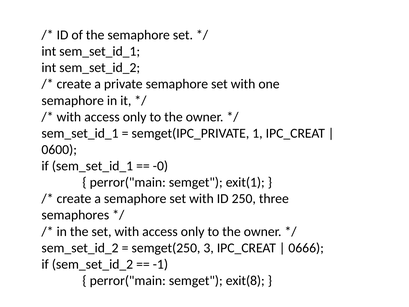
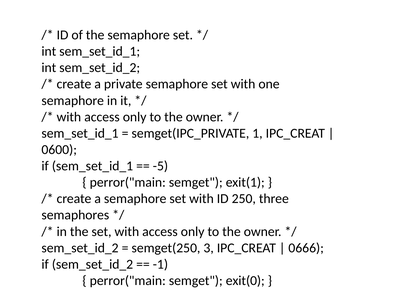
-0: -0 -> -5 (160, 166)
exit(8: exit(8 -> exit(0 (245, 280)
